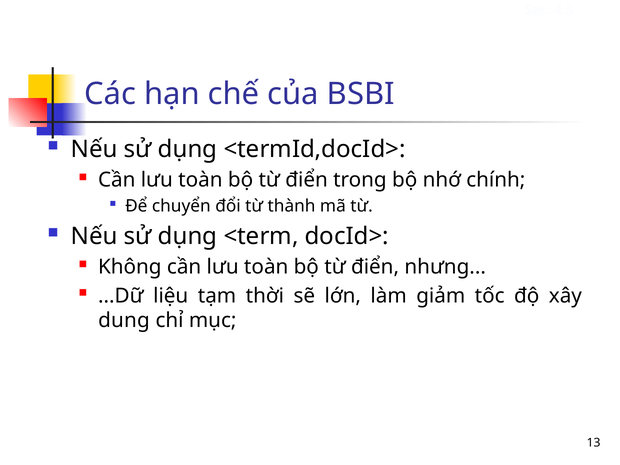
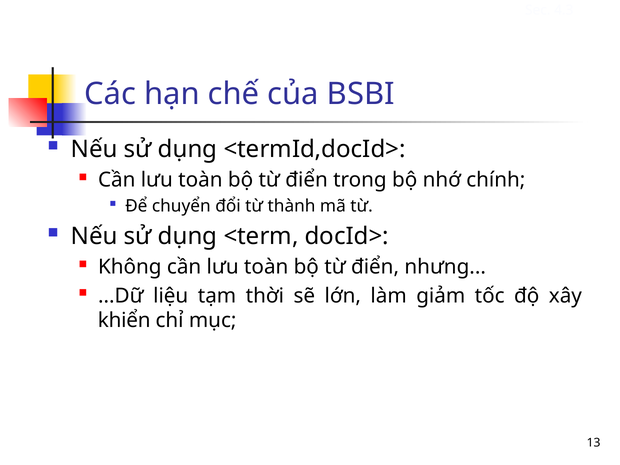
dụng: dụng -> khiển (124, 321)
